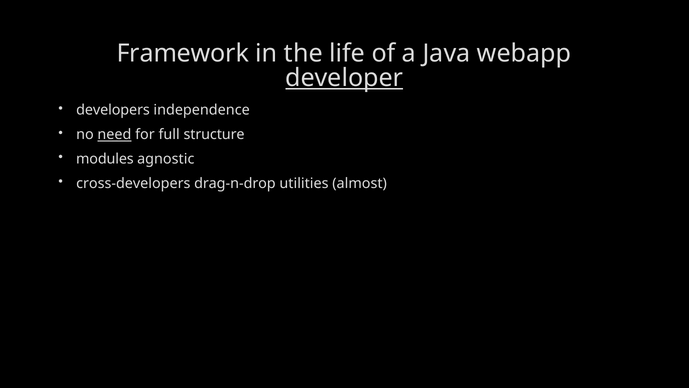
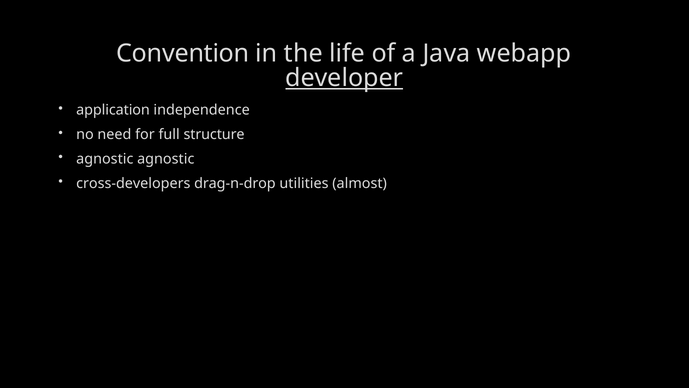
Framework: Framework -> Convention (183, 54)
developers: developers -> application (113, 110)
need underline: present -> none (114, 135)
modules: modules -> agnostic (105, 159)
